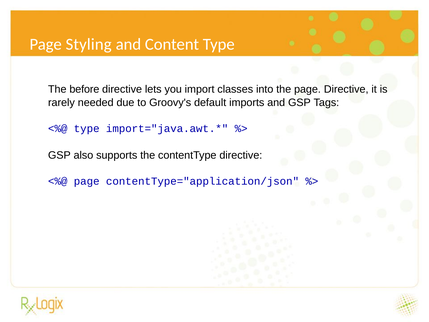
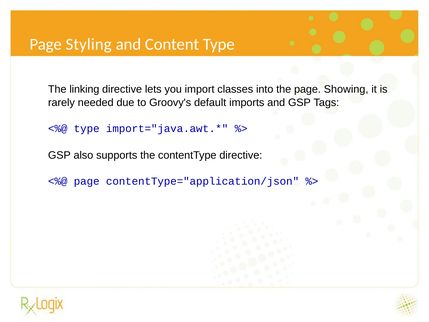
before: before -> linking (84, 89)
page Directive: Directive -> Showing (346, 89)
